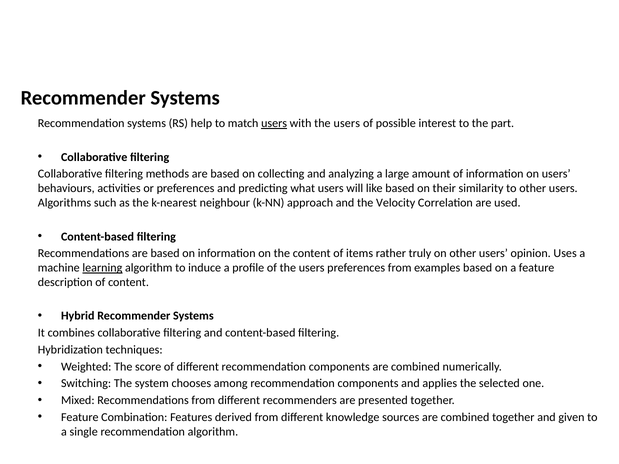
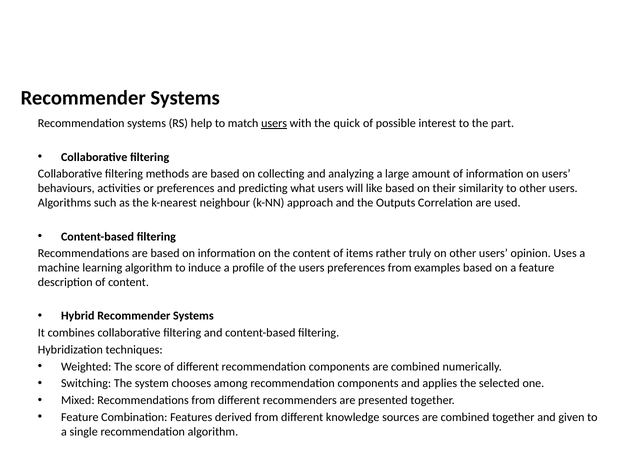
with the users: users -> quick (347, 123)
Velocity: Velocity -> Outputs (396, 203)
learning underline: present -> none (102, 268)
